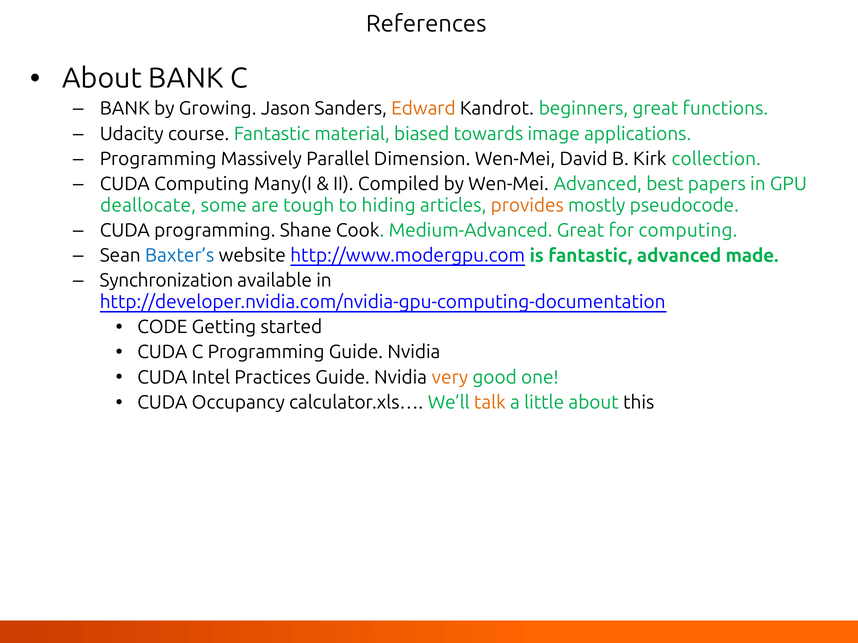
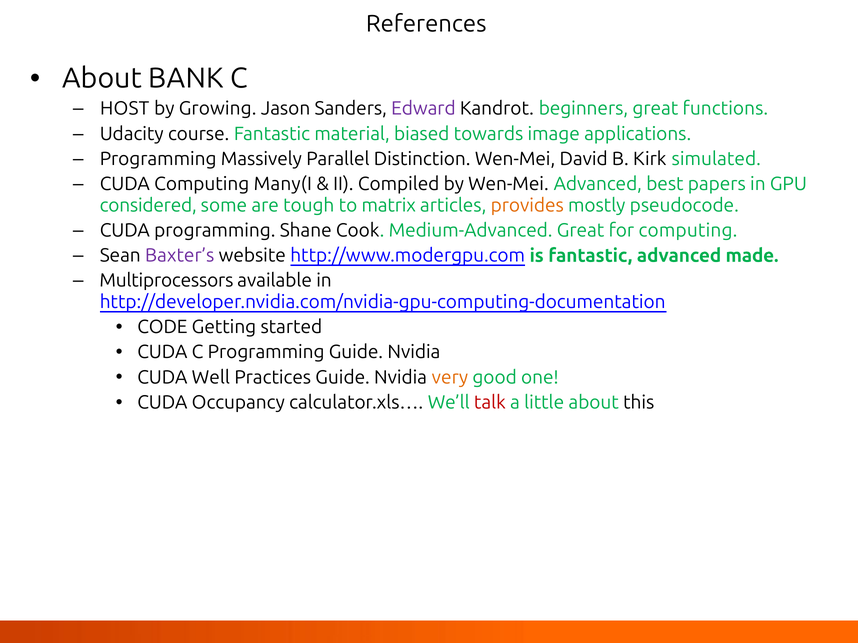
BANK: BANK -> HOST (125, 109)
Edward colour: orange -> purple (423, 109)
Dimension: Dimension -> Distinction (422, 159)
collection: collection -> simulated (716, 159)
deallocate: deallocate -> considered (148, 205)
hiding: hiding -> matrix (389, 205)
Baxter’s colour: blue -> purple (180, 256)
Synchronization: Synchronization -> Multiprocessors (166, 281)
Intel: Intel -> Well (211, 378)
talk colour: orange -> red (490, 403)
